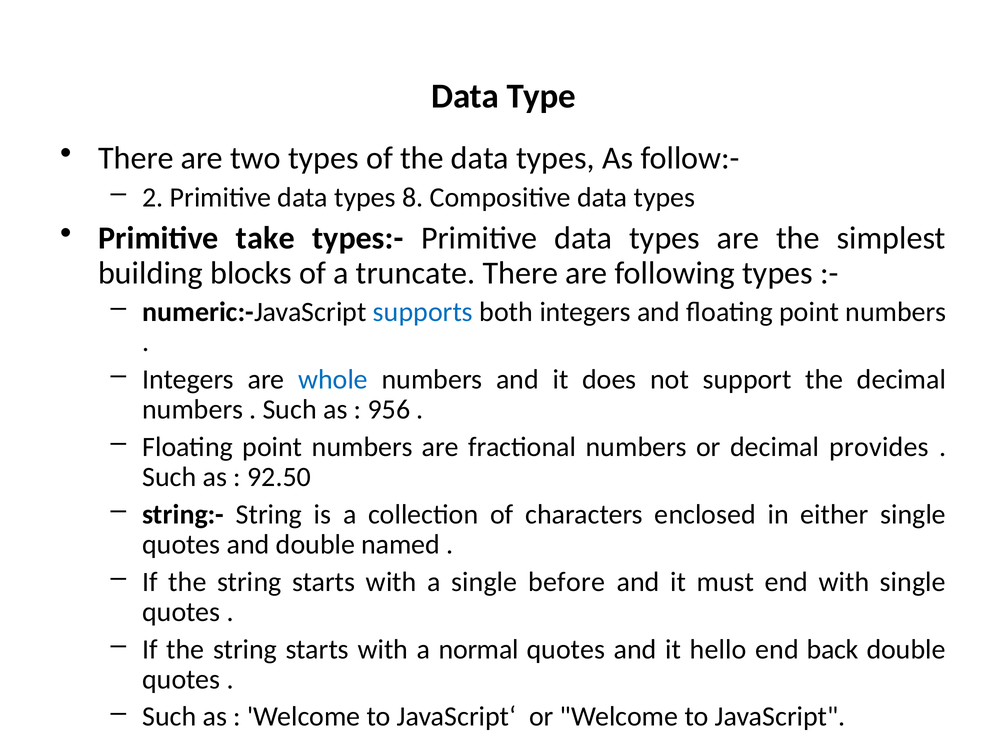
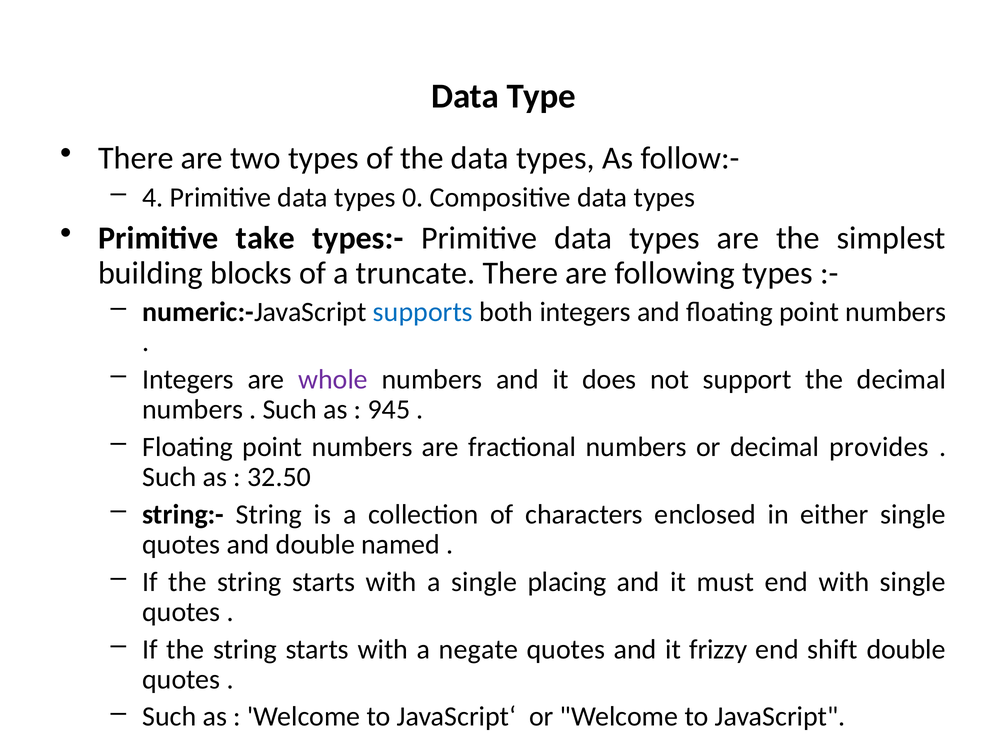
2: 2 -> 4 (153, 197)
8: 8 -> 0 (413, 197)
whole colour: blue -> purple (333, 380)
956: 956 -> 945 (389, 410)
92.50: 92.50 -> 32.50 (279, 477)
before: before -> placing (567, 582)
normal: normal -> negate (478, 650)
hello: hello -> frizzy (718, 650)
back: back -> shift (833, 650)
